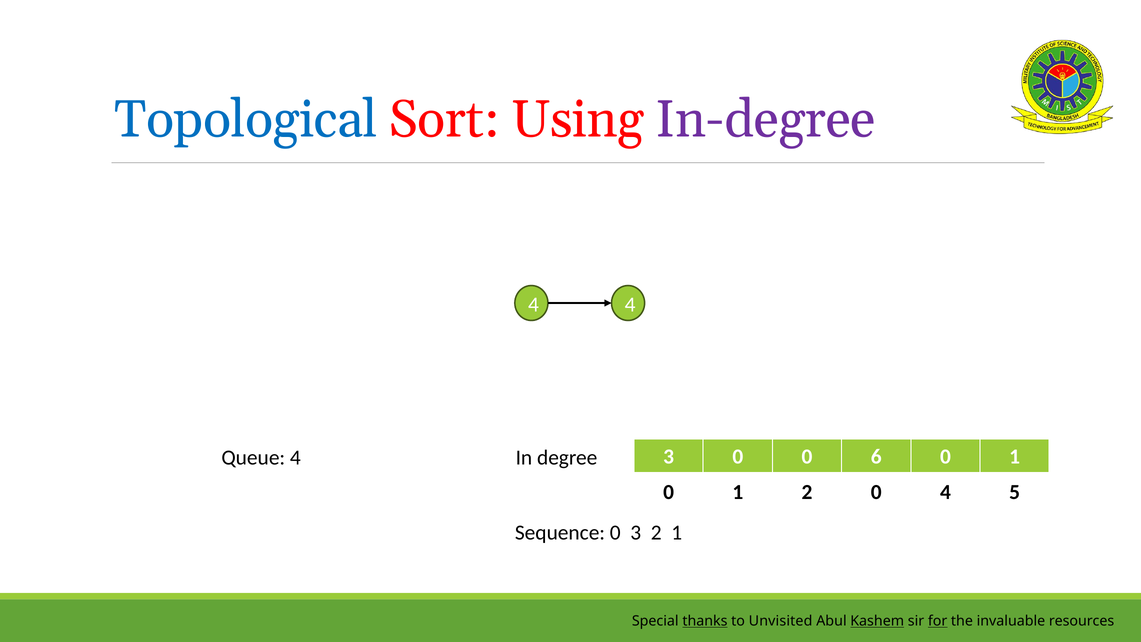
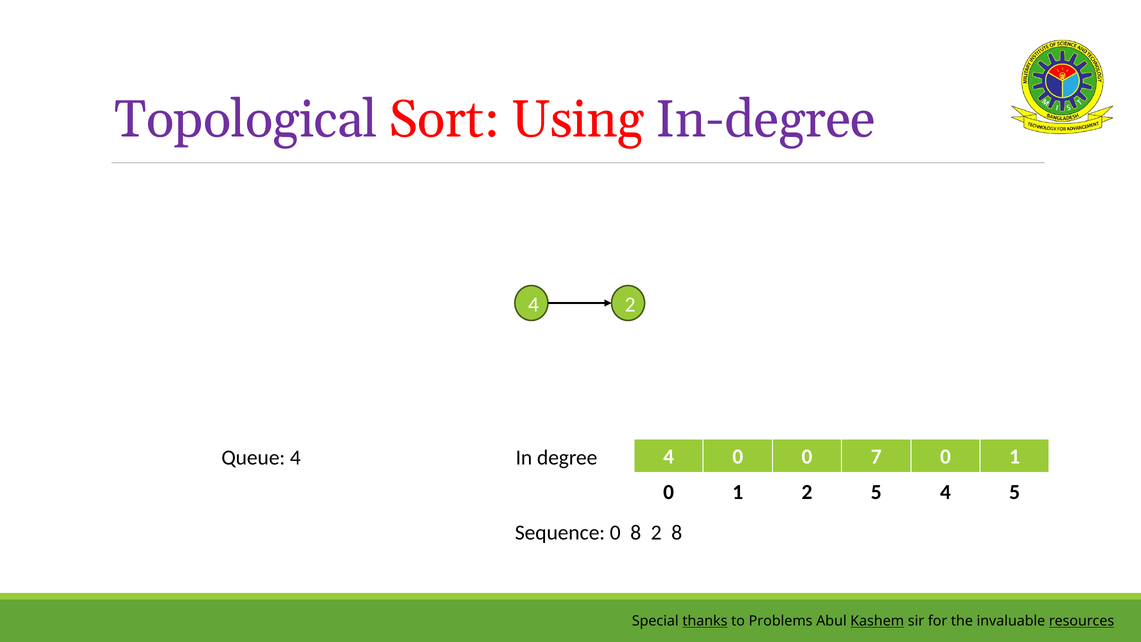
Topological colour: blue -> purple (246, 119)
4 4: 4 -> 2 (630, 304)
degree 3: 3 -> 4 (669, 456)
6: 6 -> 7 (876, 456)
2 0: 0 -> 5 (876, 492)
0 3: 3 -> 8 (636, 532)
2 1: 1 -> 8 (677, 532)
Unvisited: Unvisited -> Problems (781, 621)
for underline: present -> none (938, 621)
resources underline: none -> present (1082, 621)
